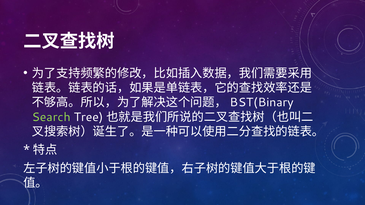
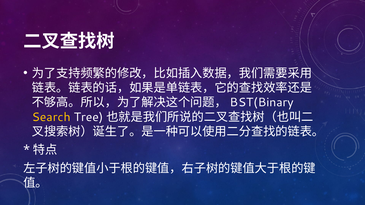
Search colour: light green -> yellow (51, 117)
